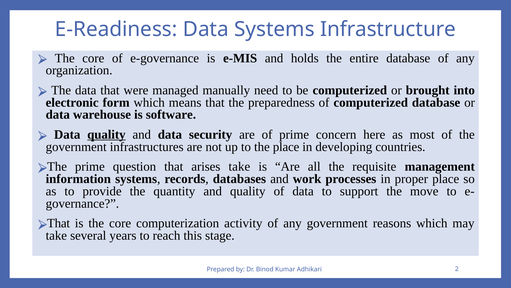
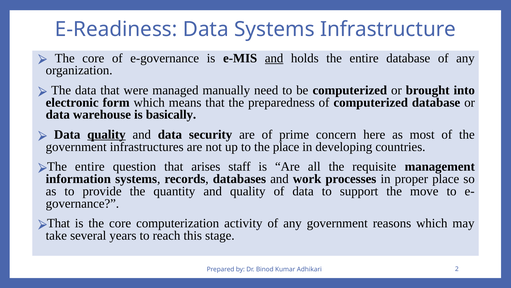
and underline: none -> present (274, 58)
software: software -> basically (171, 115)
prime: prime -> entire (90, 166)
arises take: take -> staff (239, 166)
